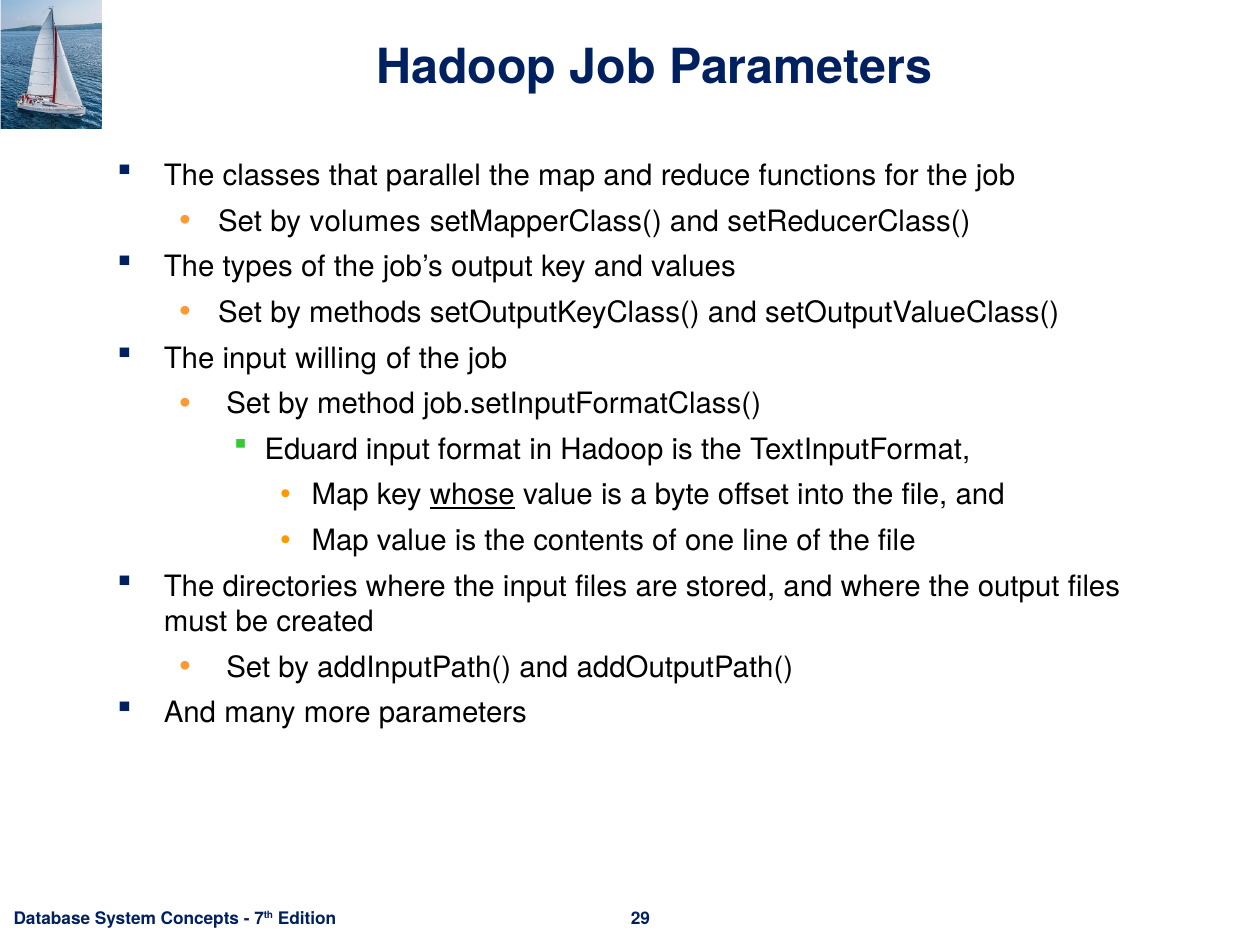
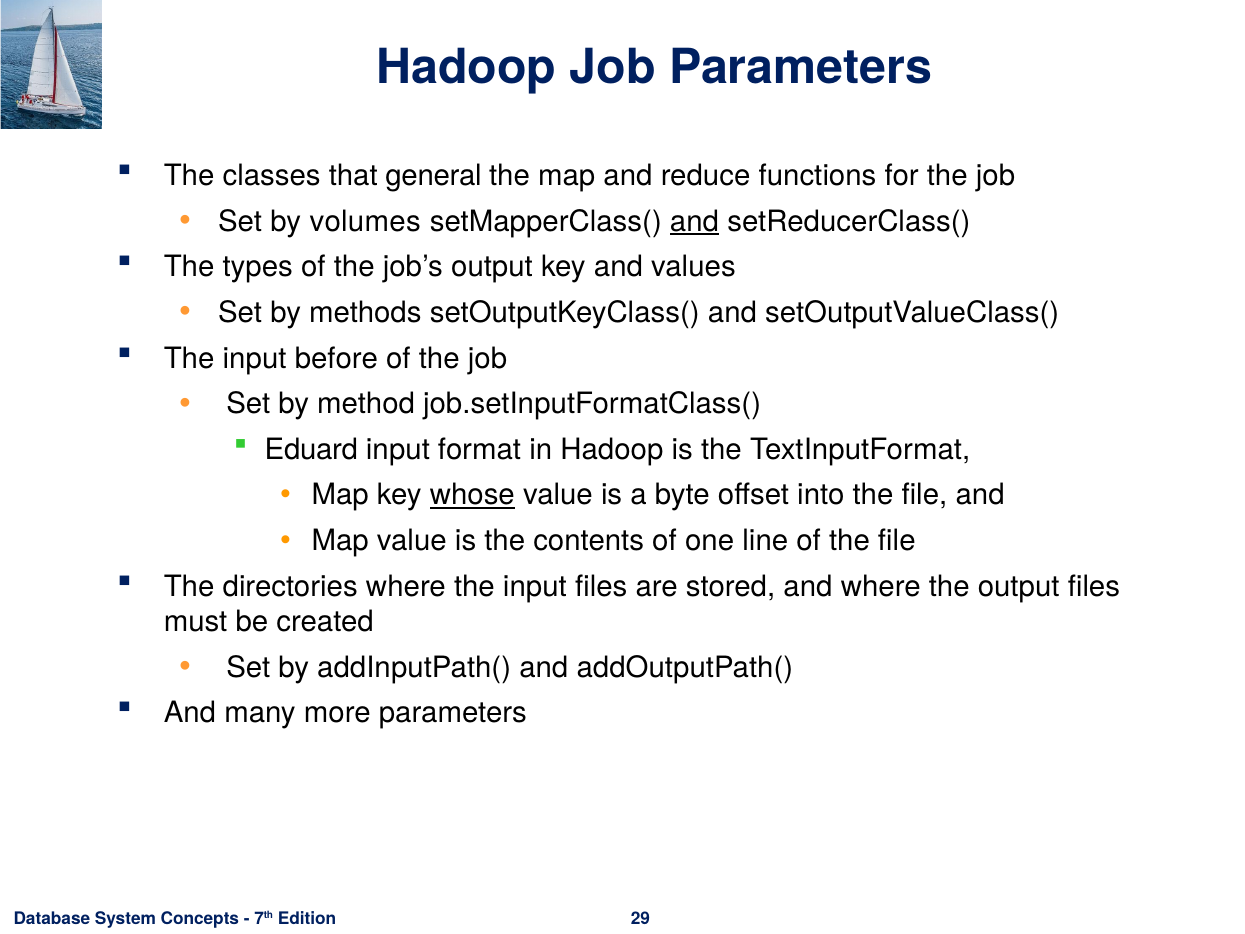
parallel: parallel -> general (434, 176)
and underline: none -> present (694, 222)
willing: willing -> before (336, 358)
